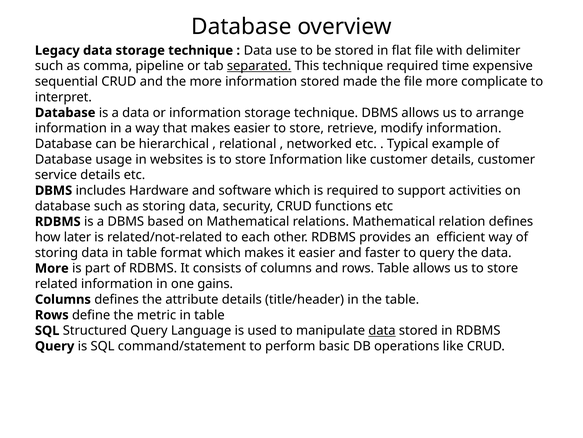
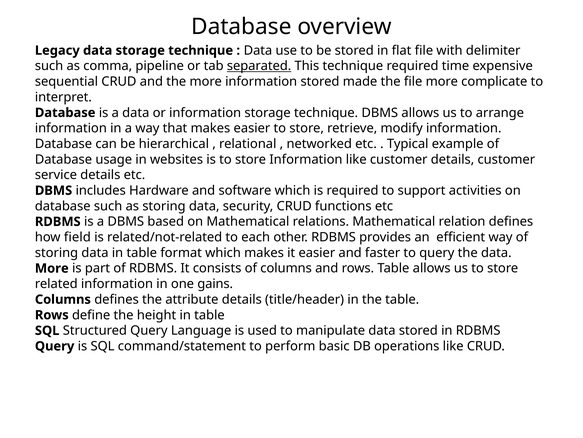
later: later -> field (77, 237)
metric: metric -> height (157, 315)
data underline: present -> none (382, 330)
